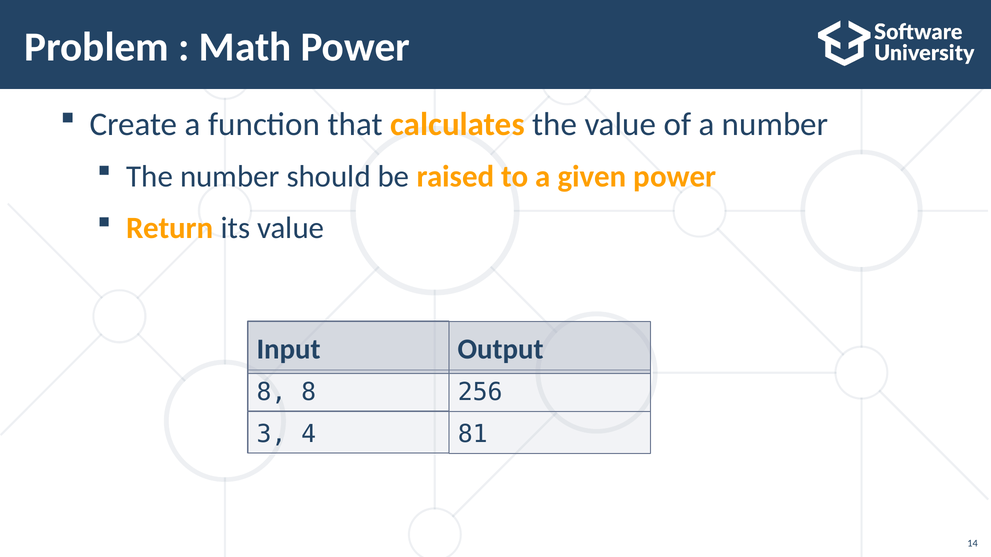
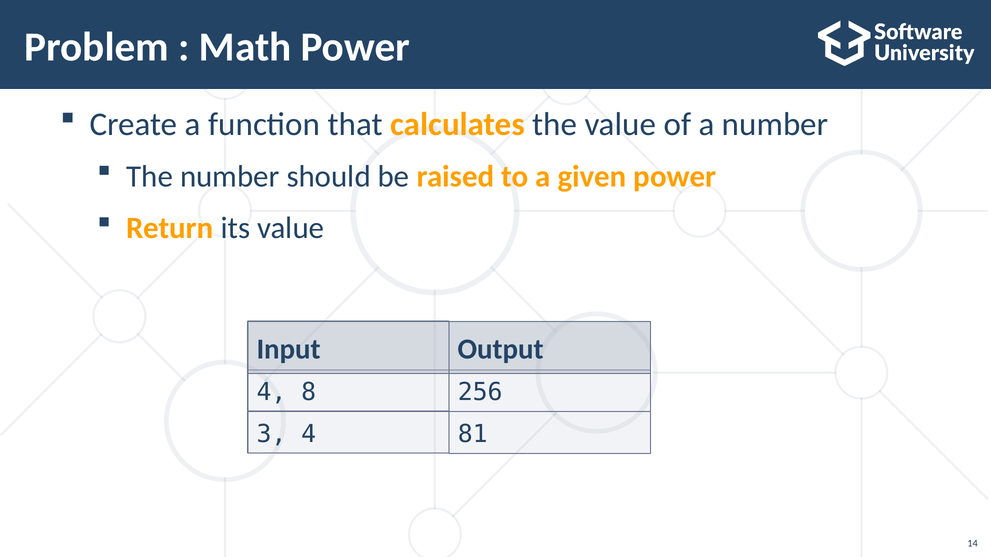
8: 8 -> 4 (271, 393)
